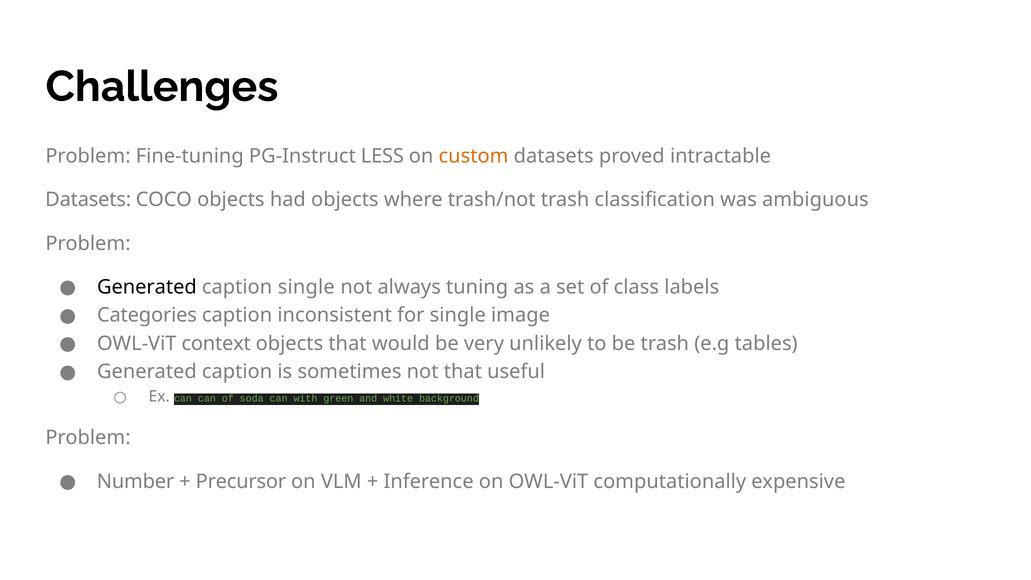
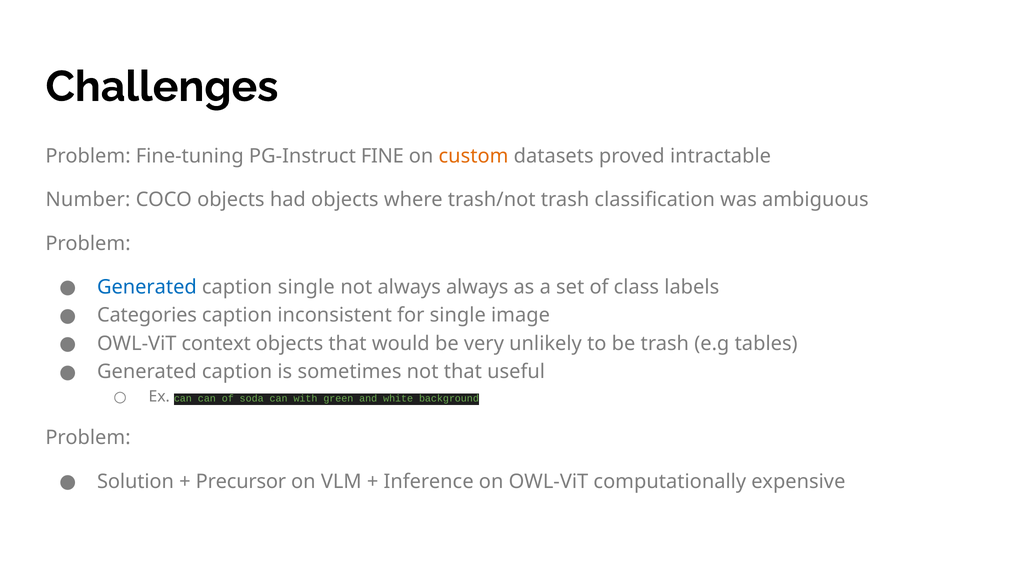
LESS: LESS -> FINE (382, 156)
Datasets: Datasets -> Number (88, 200)
Generated colour: black -> blue (147, 287)
always tuning: tuning -> always (477, 287)
Number: Number -> Solution (135, 481)
